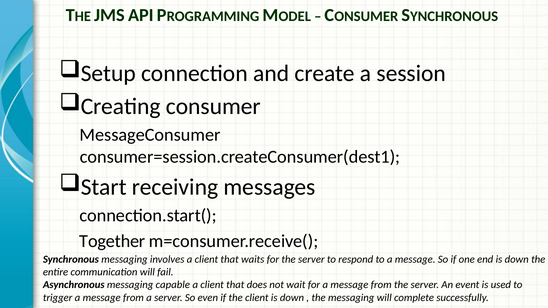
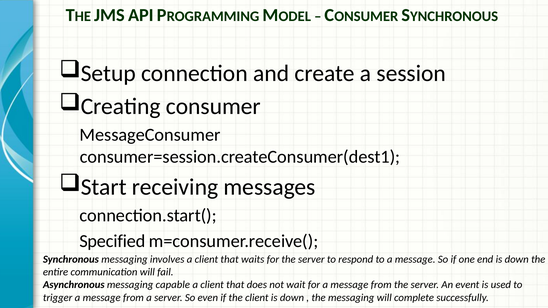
Together: Together -> Specified (112, 241)
